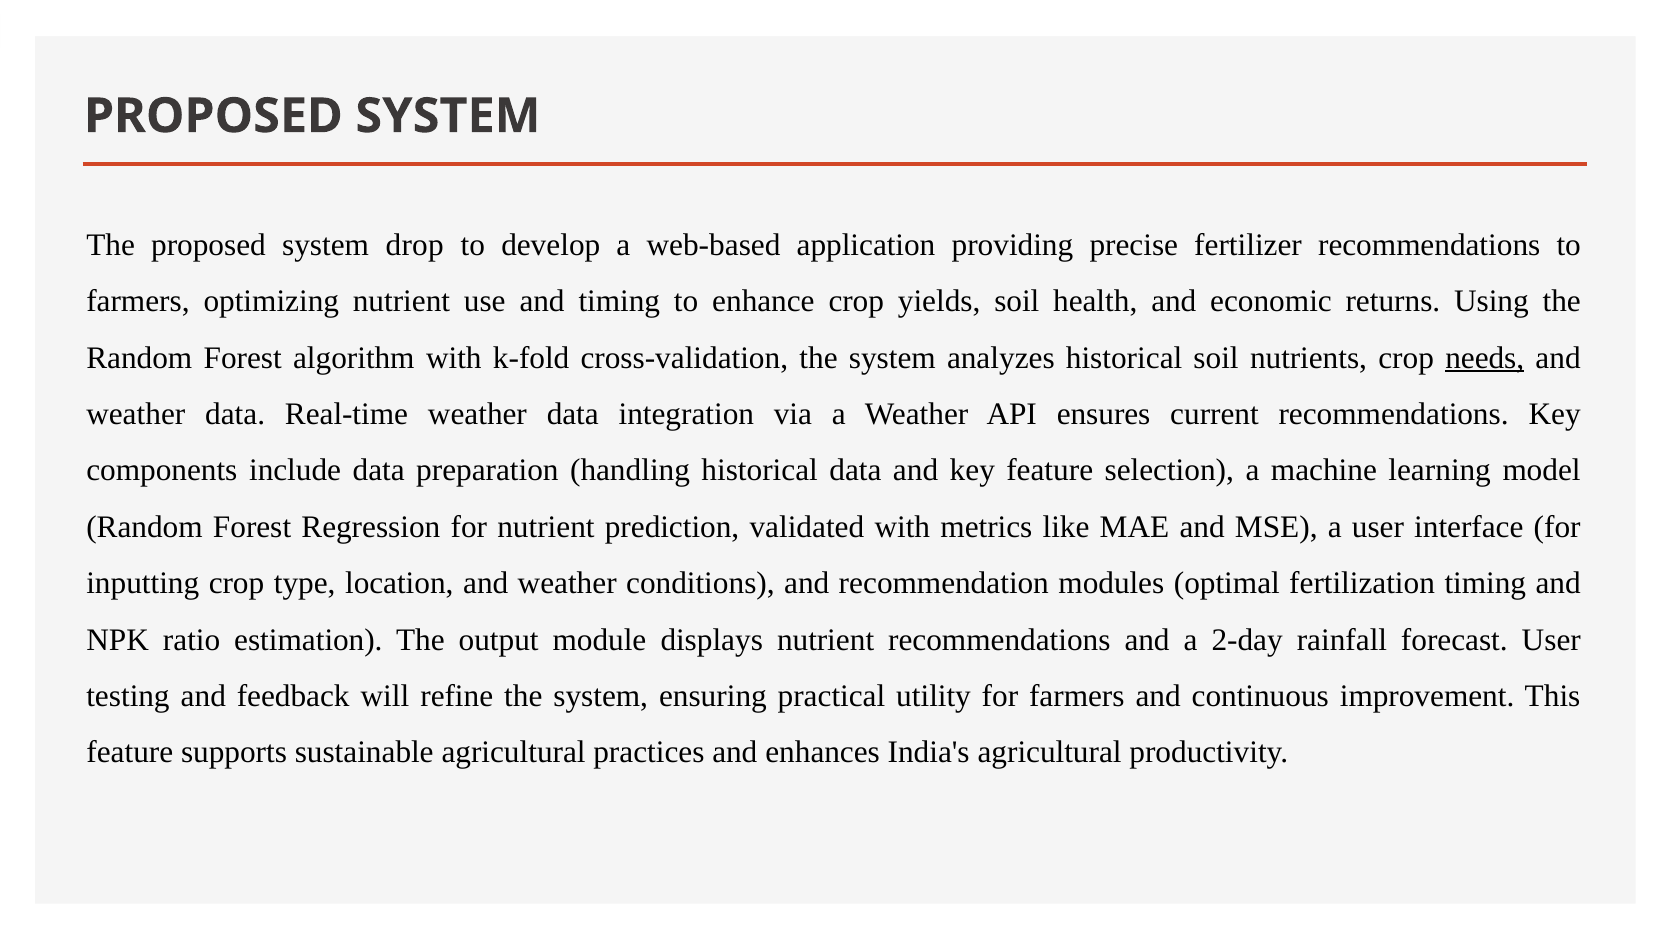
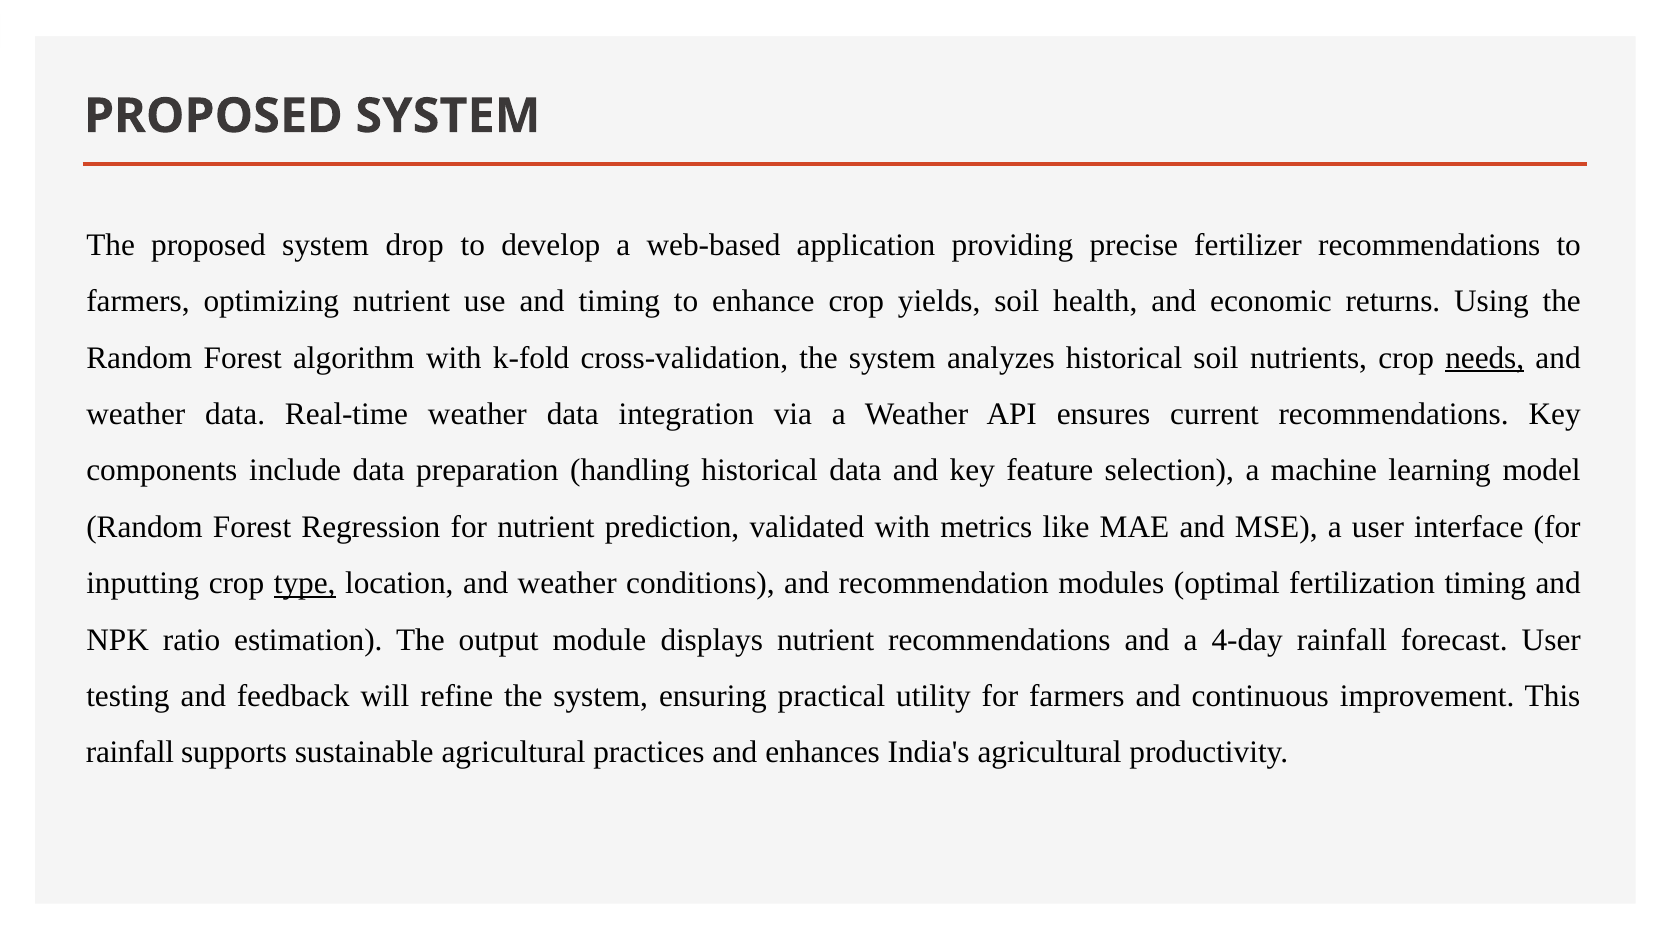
type underline: none -> present (305, 584)
2-day: 2-day -> 4-day (1247, 640)
feature: feature -> rainfall (130, 753)
